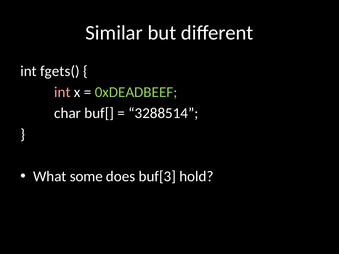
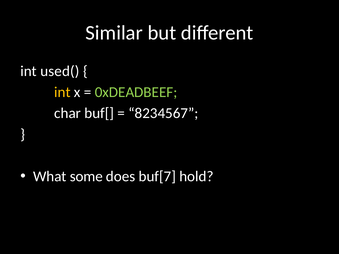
fgets(: fgets( -> used( (60, 71)
int colour: pink -> yellow (62, 92)
3288514: 3288514 -> 8234567 (163, 113)
buf[3: buf[3 -> buf[7 (157, 177)
